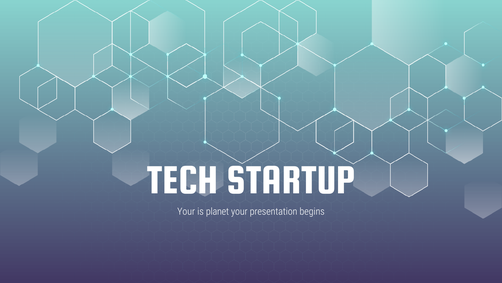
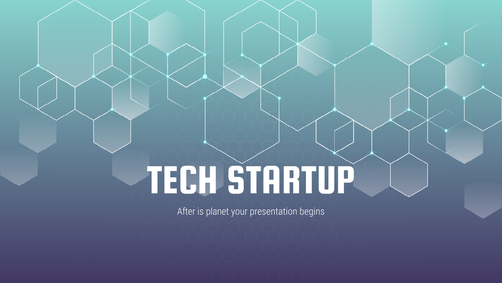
Your: Your -> After (186, 211)
